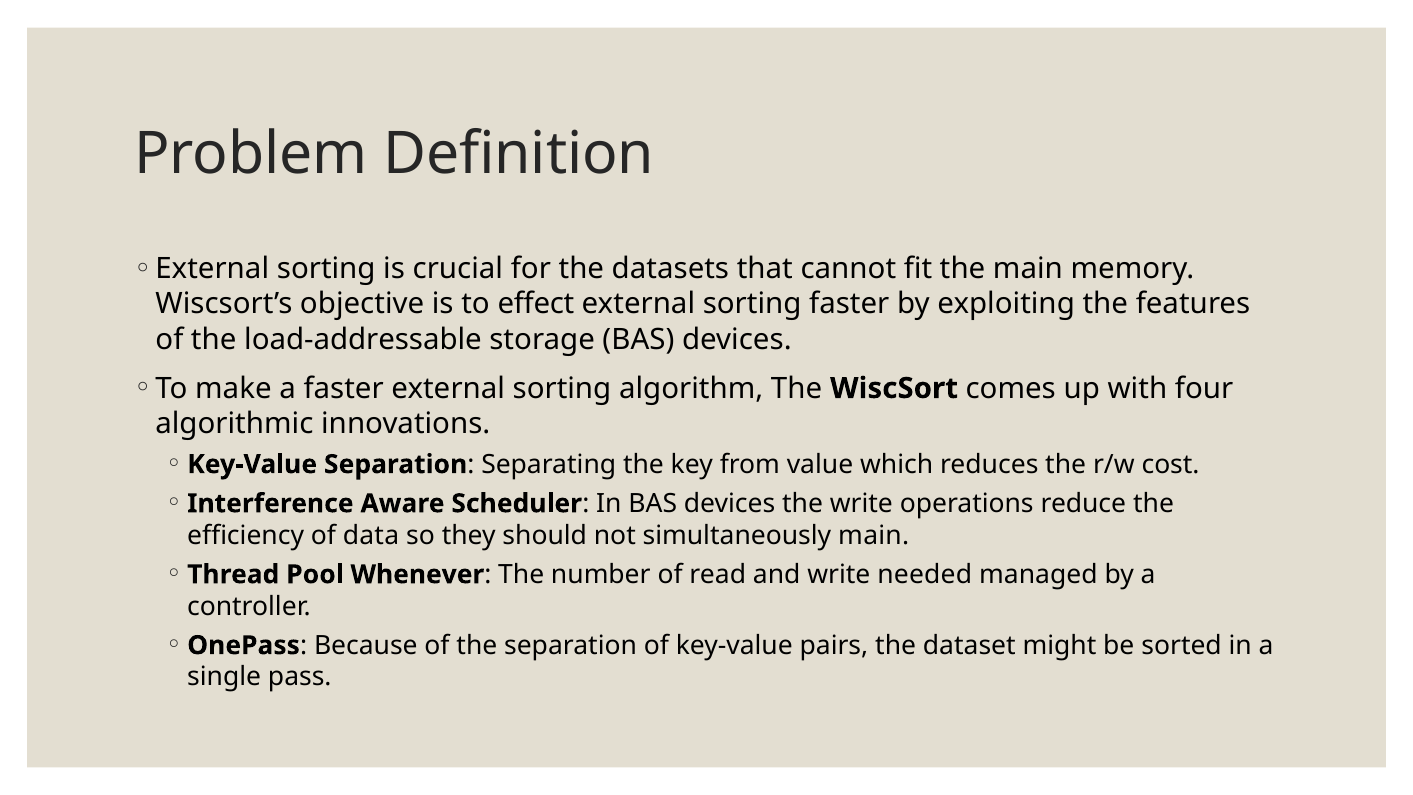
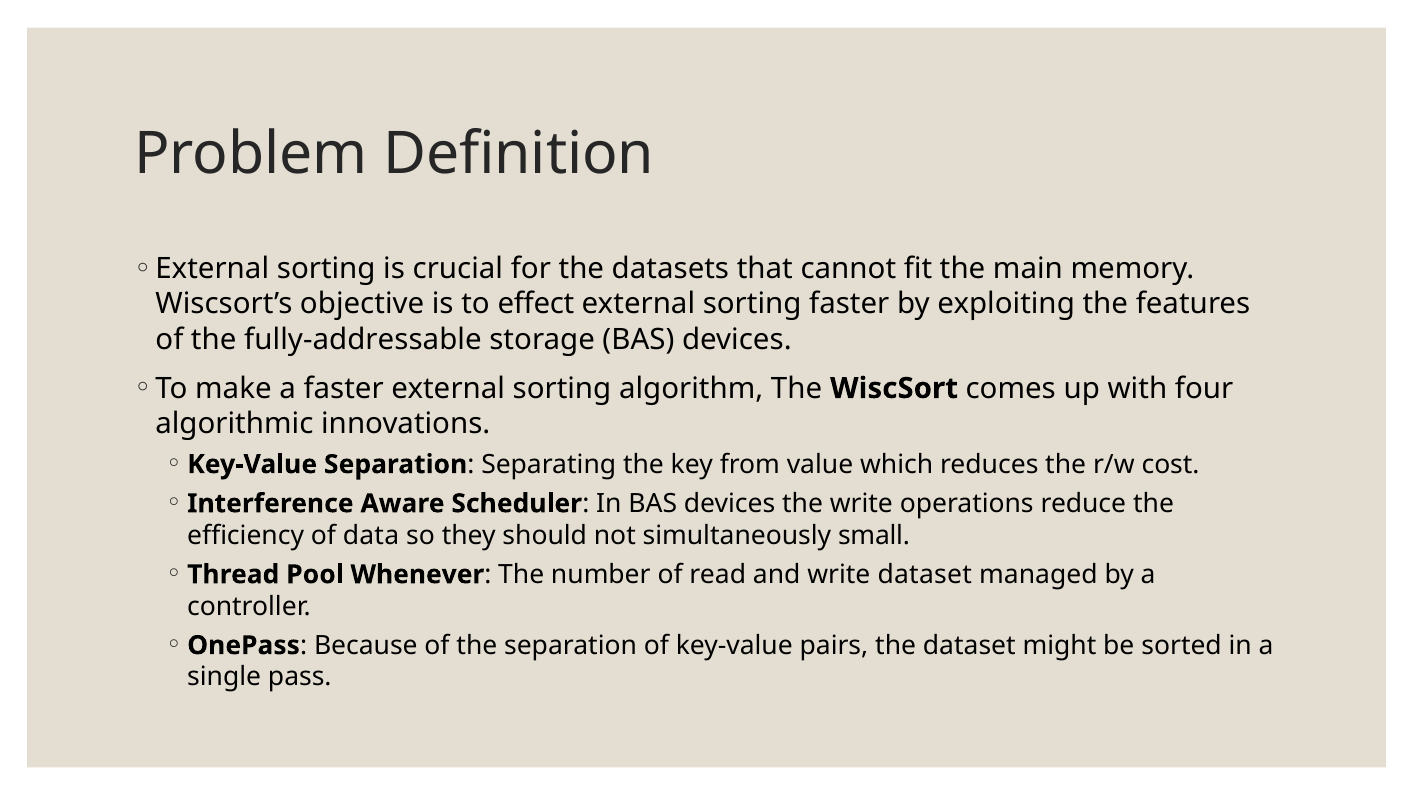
load-addressable: load-addressable -> fully-addressable (363, 340)
simultaneously main: main -> small (874, 535)
write needed: needed -> dataset (925, 574)
